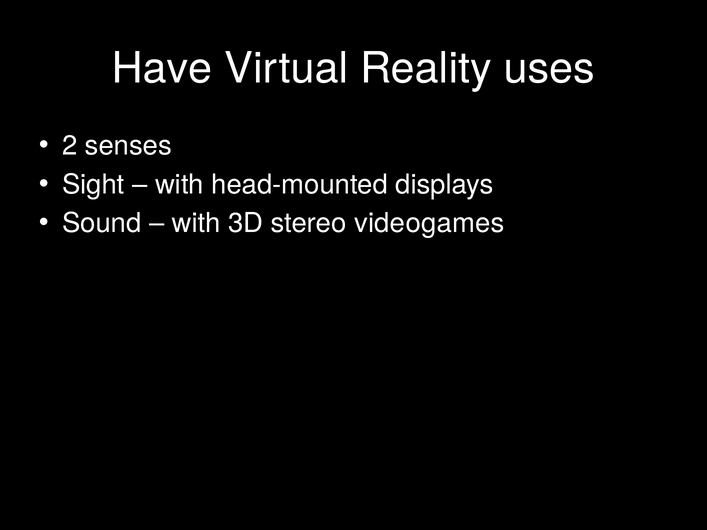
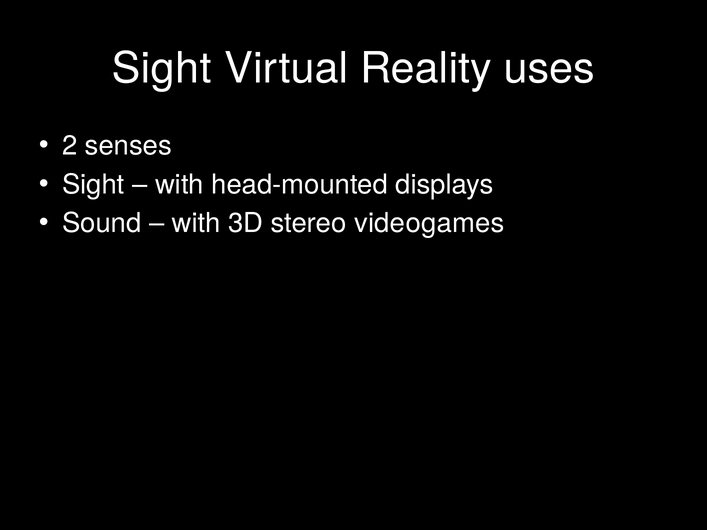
Have: Have -> Sight (162, 68)
